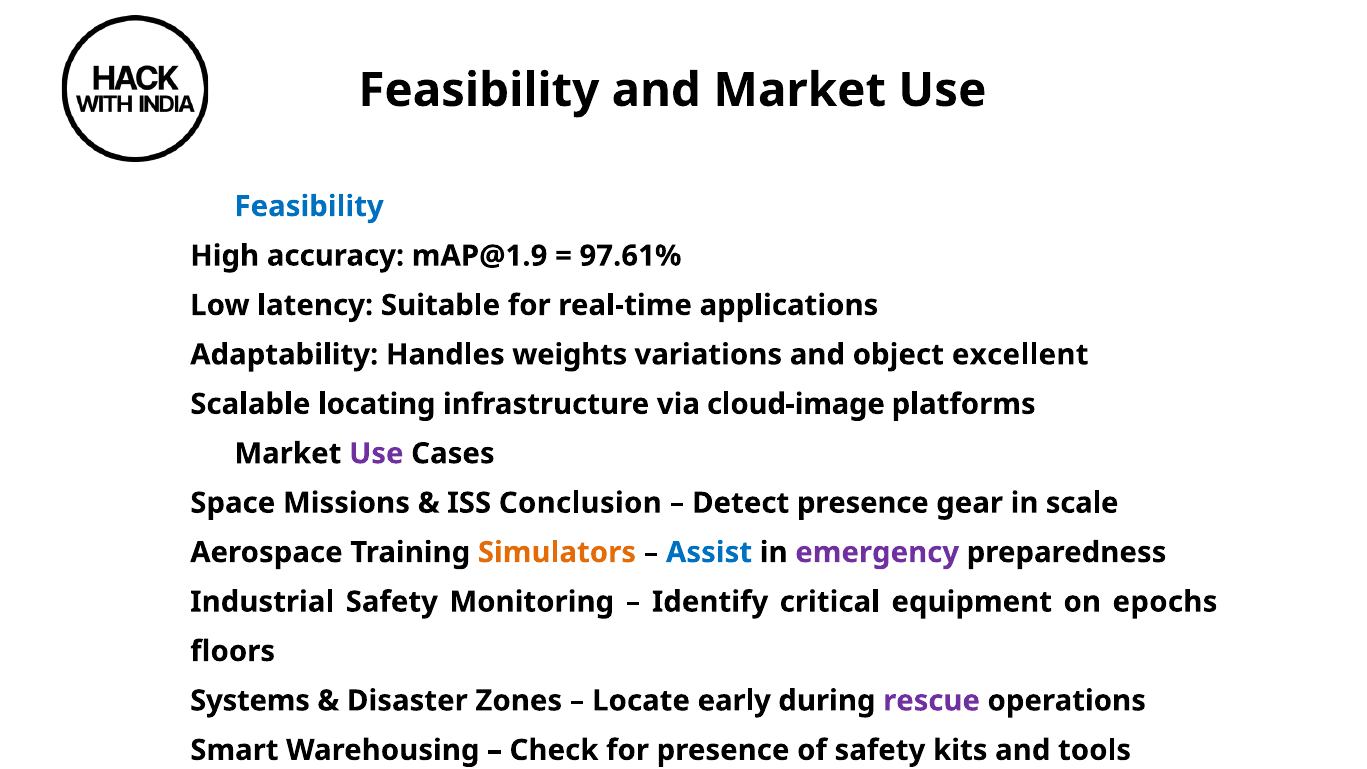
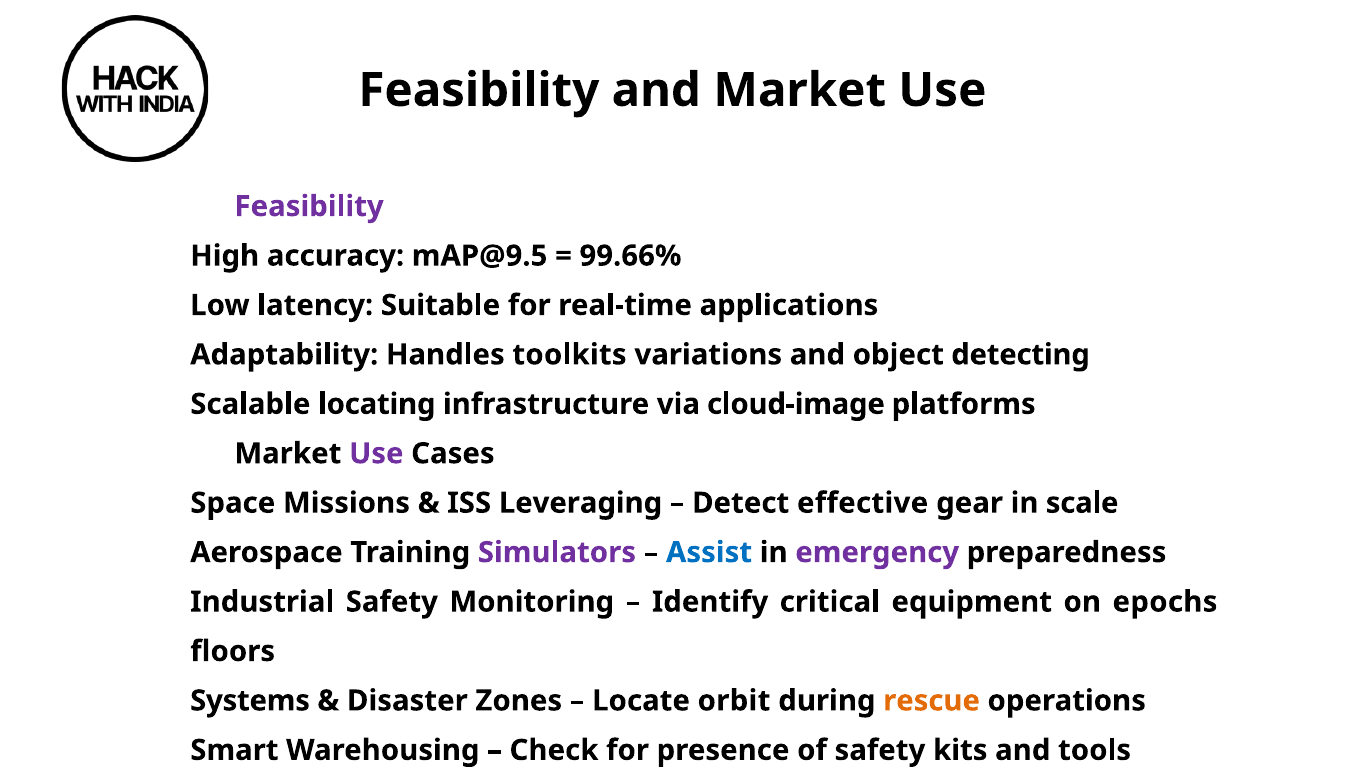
Feasibility colour: blue -> purple (309, 206)
mAP@1.9: mAP@1.9 -> mAP@9.5 (480, 256)
97.61%: 97.61% -> 99.66% (630, 256)
weights: weights -> toolkits (569, 355)
excellent: excellent -> detecting (1021, 355)
Conclusion: Conclusion -> Leveraging (580, 503)
Detect presence: presence -> effective (863, 503)
Simulators colour: orange -> purple (557, 552)
early: early -> orbit (734, 701)
rescue colour: purple -> orange (932, 701)
